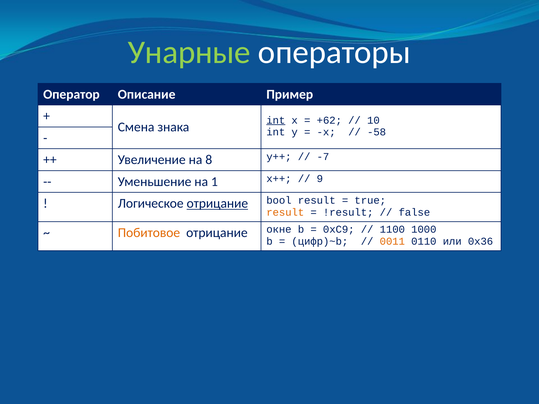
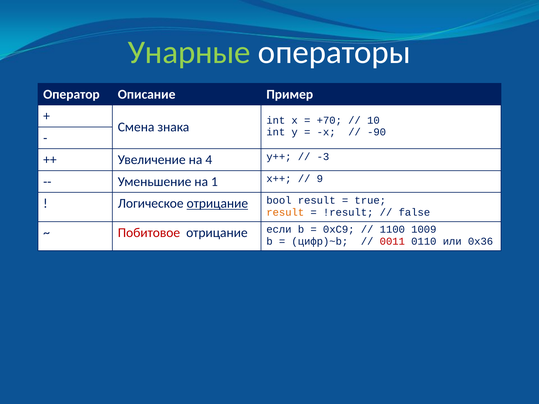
int underline: present -> none (276, 120)
+62: +62 -> +70 (329, 120)
-58: -58 -> -90 (377, 132)
8: 8 -> 4 (209, 160)
-7: -7 -> -3 (323, 157)
Побитовое colour: orange -> red (149, 233)
окне: окне -> если (279, 230)
1000: 1000 -> 1009 (424, 230)
0011 colour: orange -> red (392, 242)
